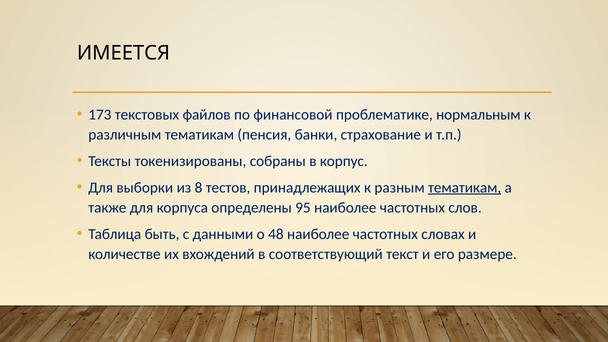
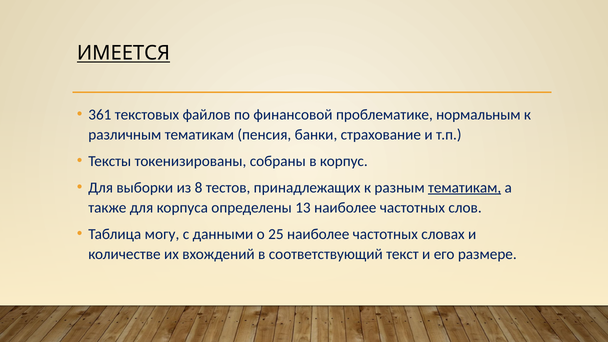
ИМЕЕТСЯ underline: none -> present (123, 53)
173: 173 -> 361 (100, 115)
95: 95 -> 13 (303, 208)
быть: быть -> могу (162, 234)
48: 48 -> 25 (276, 234)
